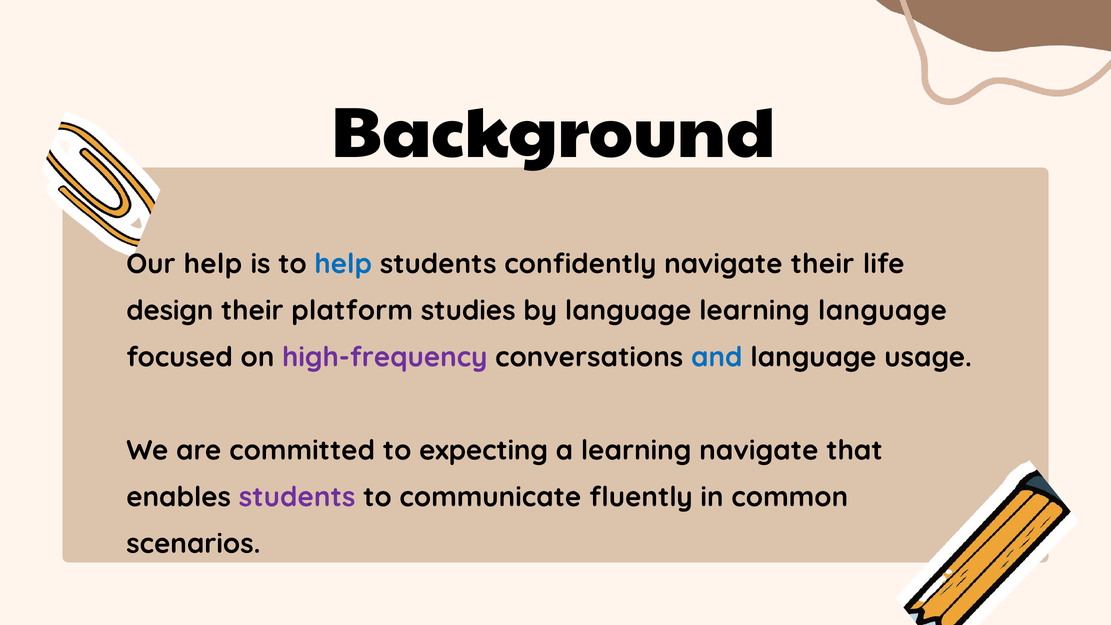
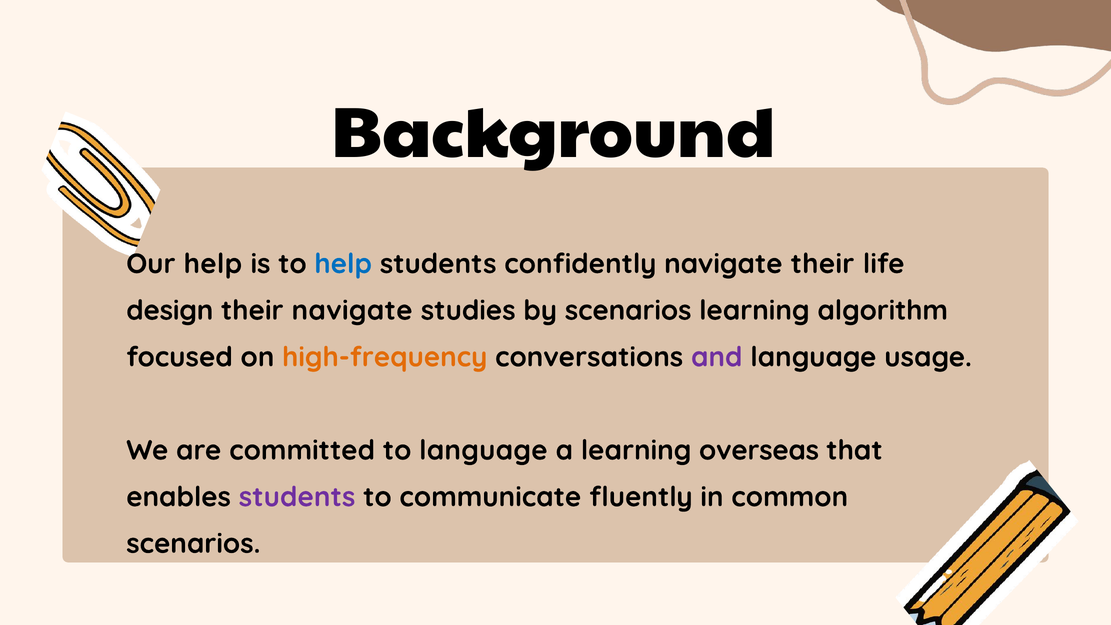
their platform: platform -> navigate (352, 310)
by language: language -> scenarios (628, 310)
learning language: language -> algorithm (883, 310)
high-frequency colour: purple -> orange (385, 357)
and colour: blue -> purple (717, 357)
to expecting: expecting -> language (483, 450)
learning navigate: navigate -> overseas (759, 450)
